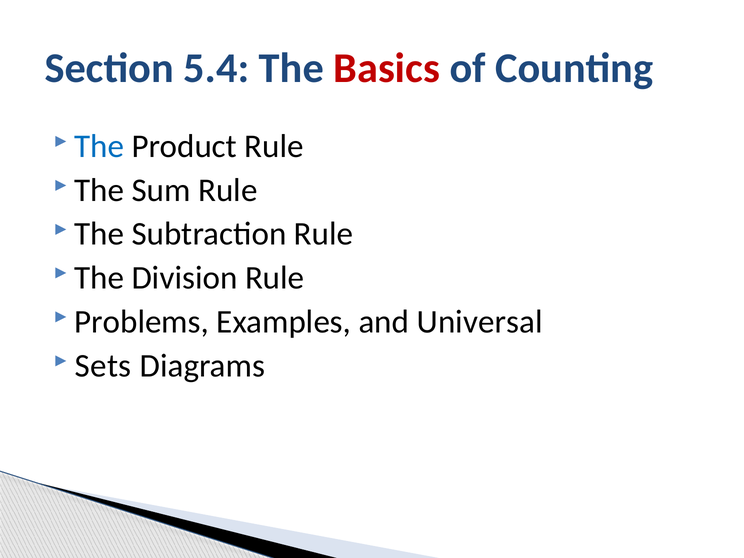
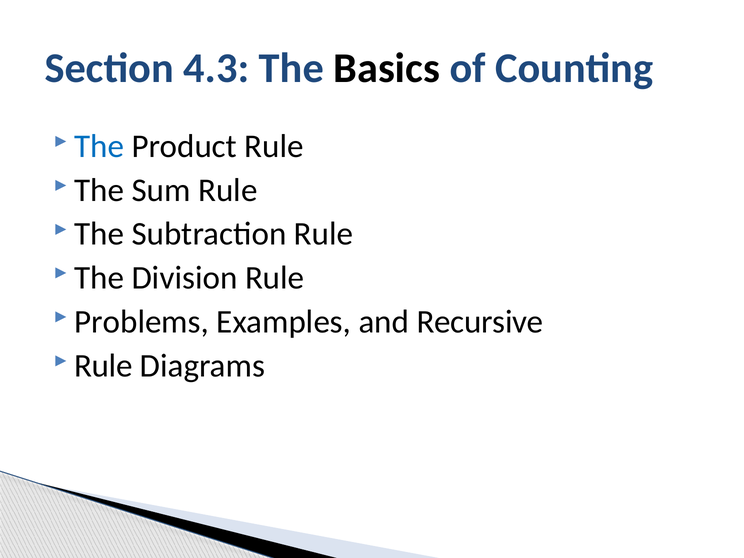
5.4: 5.4 -> 4.3 (216, 68)
Basics colour: red -> black (387, 68)
Universal: Universal -> Recursive (480, 322)
Sets: Sets -> Rule (103, 366)
